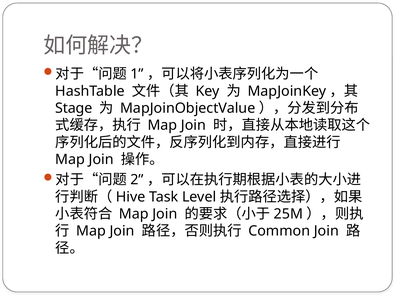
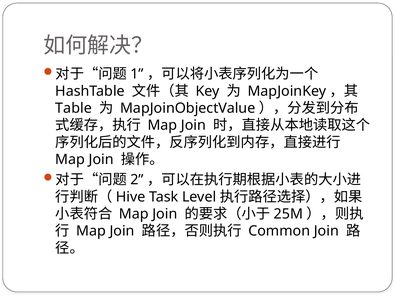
Stage: Stage -> Table (74, 108)
